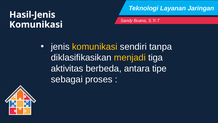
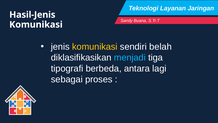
tanpa: tanpa -> belah (161, 47)
menjadi colour: yellow -> light blue (130, 57)
aktivitas: aktivitas -> tipografi (67, 68)
tipe: tipe -> lagi (159, 68)
